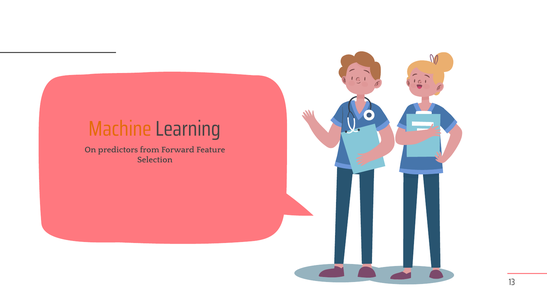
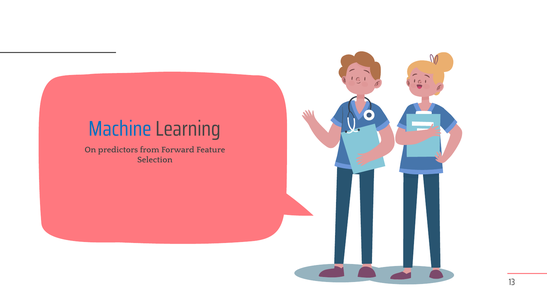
Machine colour: orange -> blue (120, 129)
